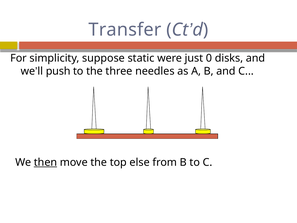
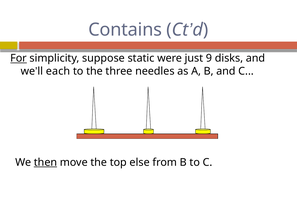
Transfer: Transfer -> Contains (125, 30)
For underline: none -> present (19, 58)
0: 0 -> 9 (209, 58)
push: push -> each (58, 71)
